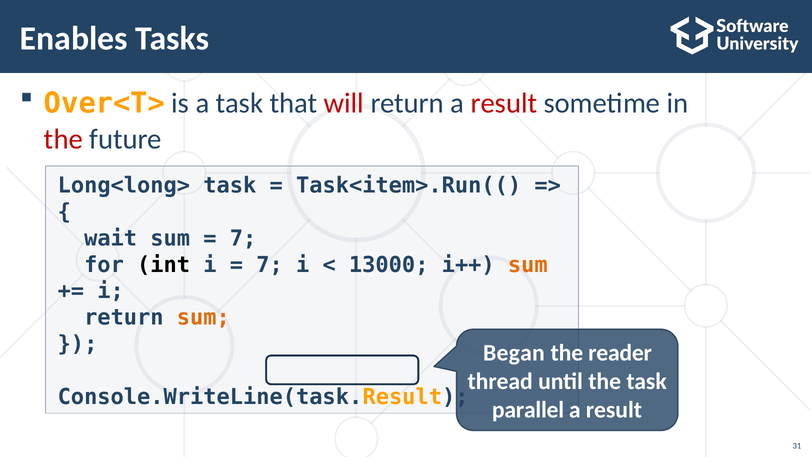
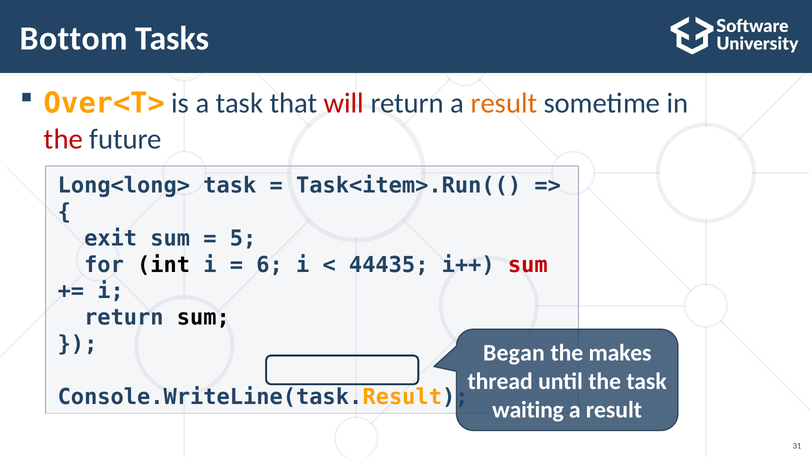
Enables: Enables -> Bottom (74, 38)
result colour: red -> orange (504, 103)
wait: wait -> exit (111, 238)
7: 7 -> 5 (243, 238)
7: 7 -> 6 (270, 265)
13000: 13000 -> 44435 (389, 265)
sum colour: orange -> red (528, 265)
sum colour: orange -> black (203, 317)
reader: reader -> makes (620, 353)
parallel: parallel -> waiting (528, 410)
